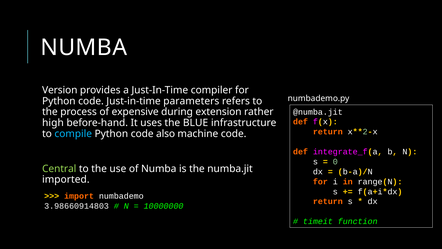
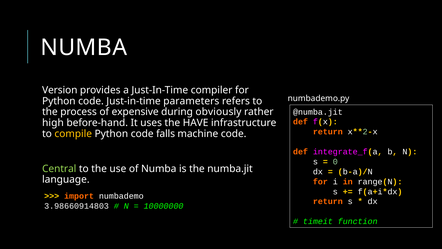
extension: extension -> obviously (218, 112)
BLUE: BLUE -> HAVE (196, 123)
compile colour: light blue -> yellow (73, 134)
also: also -> falls (166, 134)
imported: imported -> language (66, 179)
